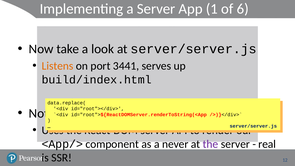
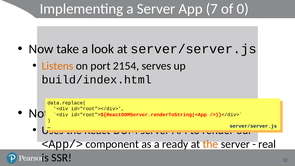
1: 1 -> 7 (212, 9)
6: 6 -> 0 (243, 9)
3441: 3441 -> 2154 (126, 66)
never: never -> ready (175, 144)
the colour: purple -> orange (211, 144)
